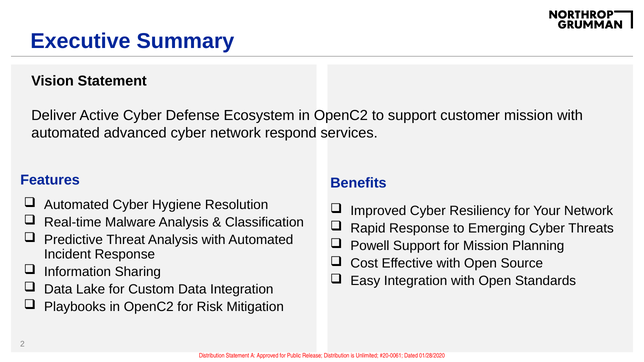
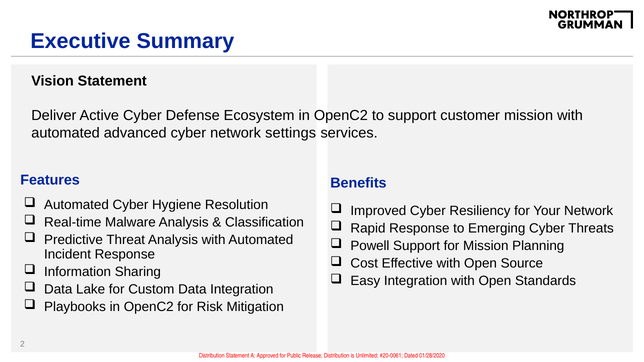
respond: respond -> settings (291, 133)
